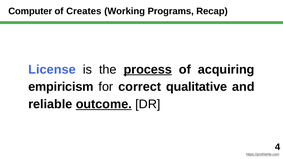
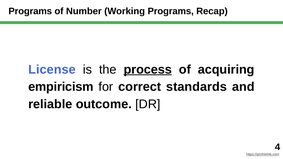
Computer: Computer -> Programs (30, 11)
Creates: Creates -> Number (84, 11)
qualitative: qualitative -> standards (197, 87)
outcome underline: present -> none (104, 104)
